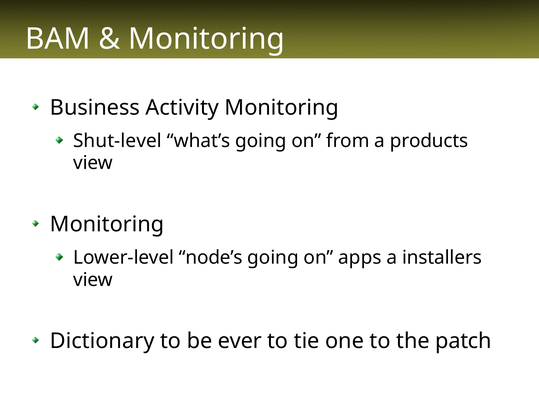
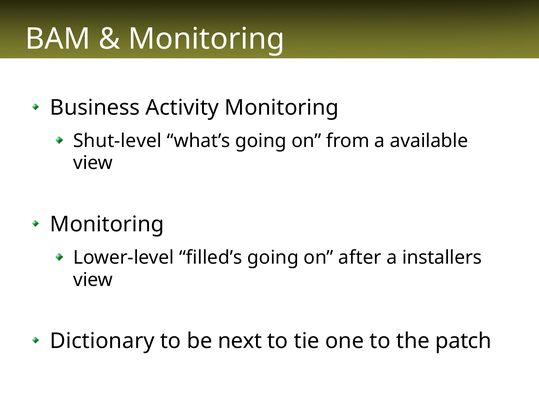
products: products -> available (429, 141)
node’s: node’s -> filled’s (211, 258)
apps: apps -> after (360, 258)
ever: ever -> next (240, 341)
